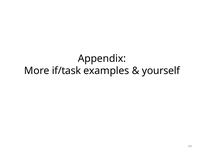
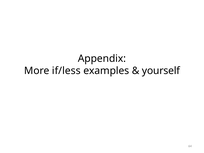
if/task: if/task -> if/less (66, 71)
